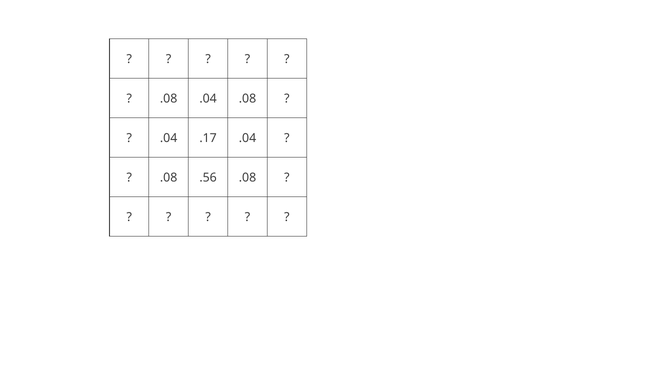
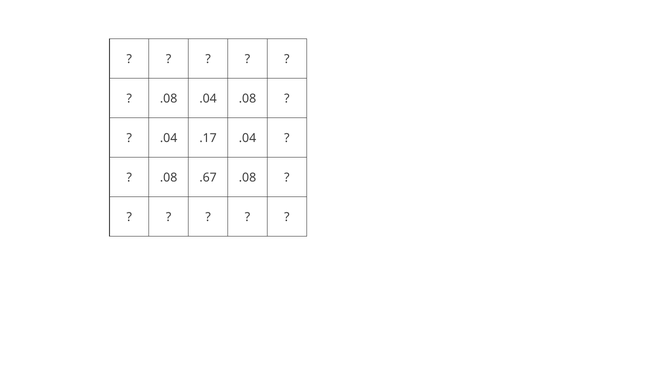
.56: .56 -> .67 (208, 177)
